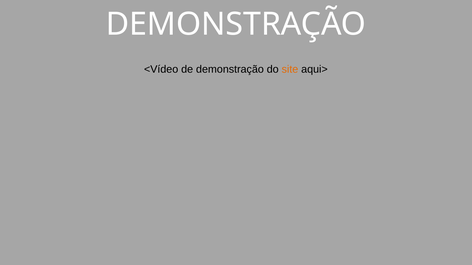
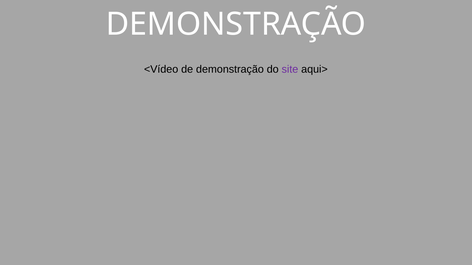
site colour: orange -> purple (290, 69)
